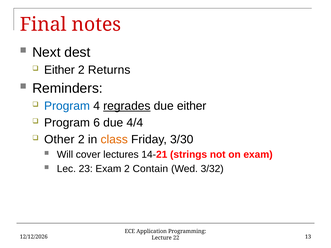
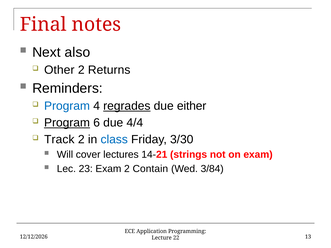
dest: dest -> also (77, 52)
Either: Either -> Other (59, 70)
Program underline: none -> present (67, 123)
Other: Other -> Track (59, 140)
class colour: orange -> blue (114, 140)
3/32: 3/32 -> 3/84 (212, 169)
